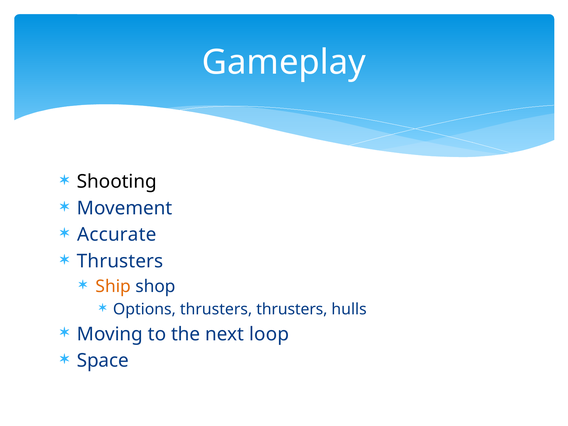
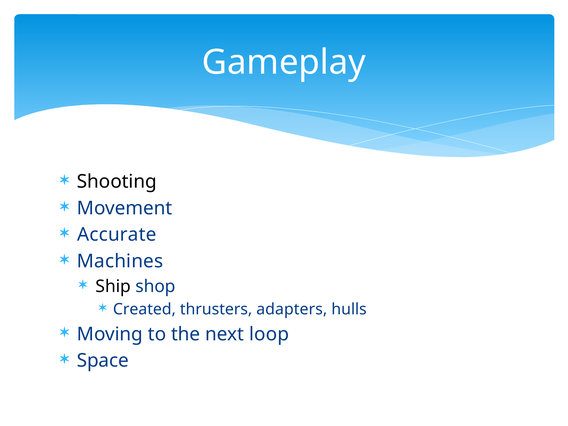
Thrusters: Thrusters -> Machines (120, 261)
Ship colour: orange -> black (113, 286)
Options: Options -> Created (144, 309)
thrusters thrusters: thrusters -> adapters (292, 309)
